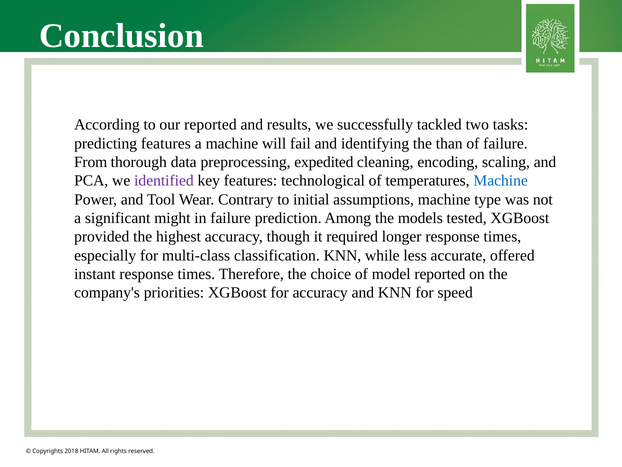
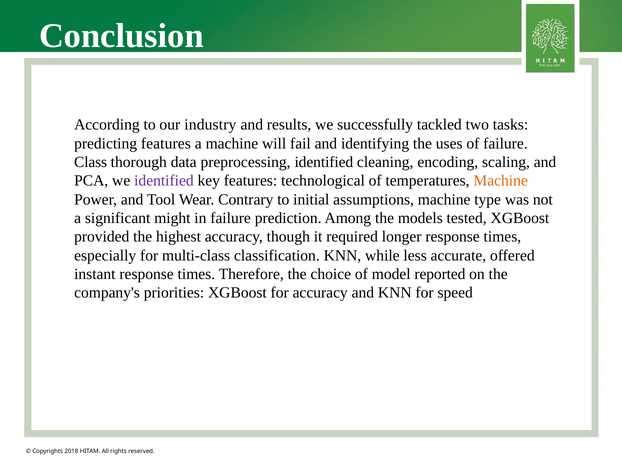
our reported: reported -> industry (210, 125)
than: than -> uses (449, 143)
From: From -> Class (91, 162)
preprocessing expedited: expedited -> identified (324, 162)
Machine colour: blue -> orange (501, 181)
